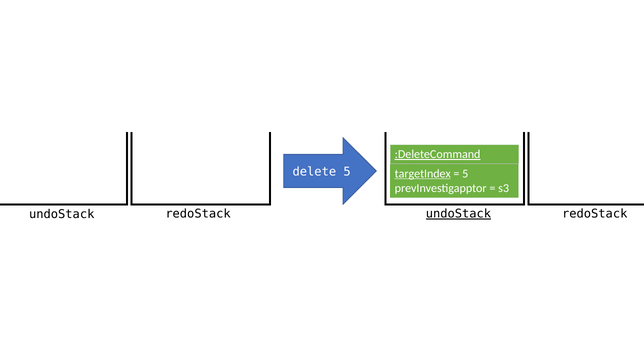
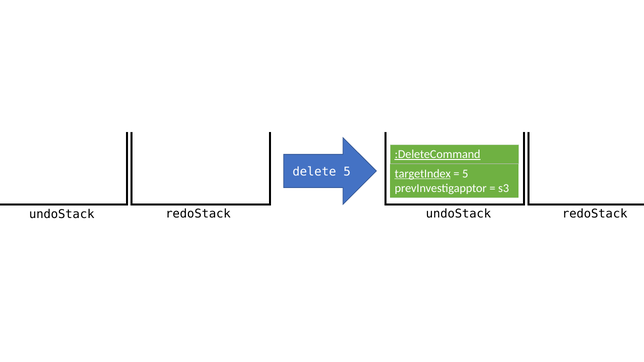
undoStack underline: present -> none (458, 214)
